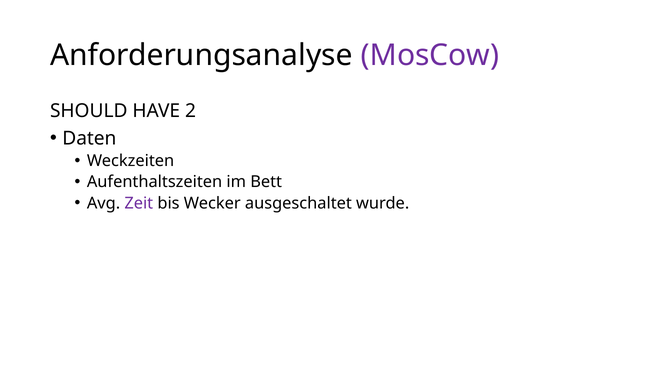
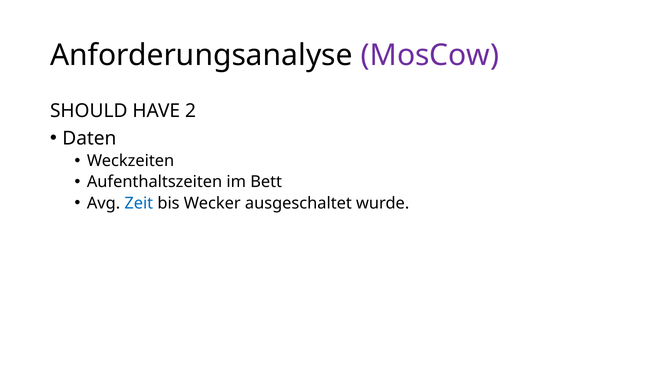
Zeit colour: purple -> blue (139, 203)
